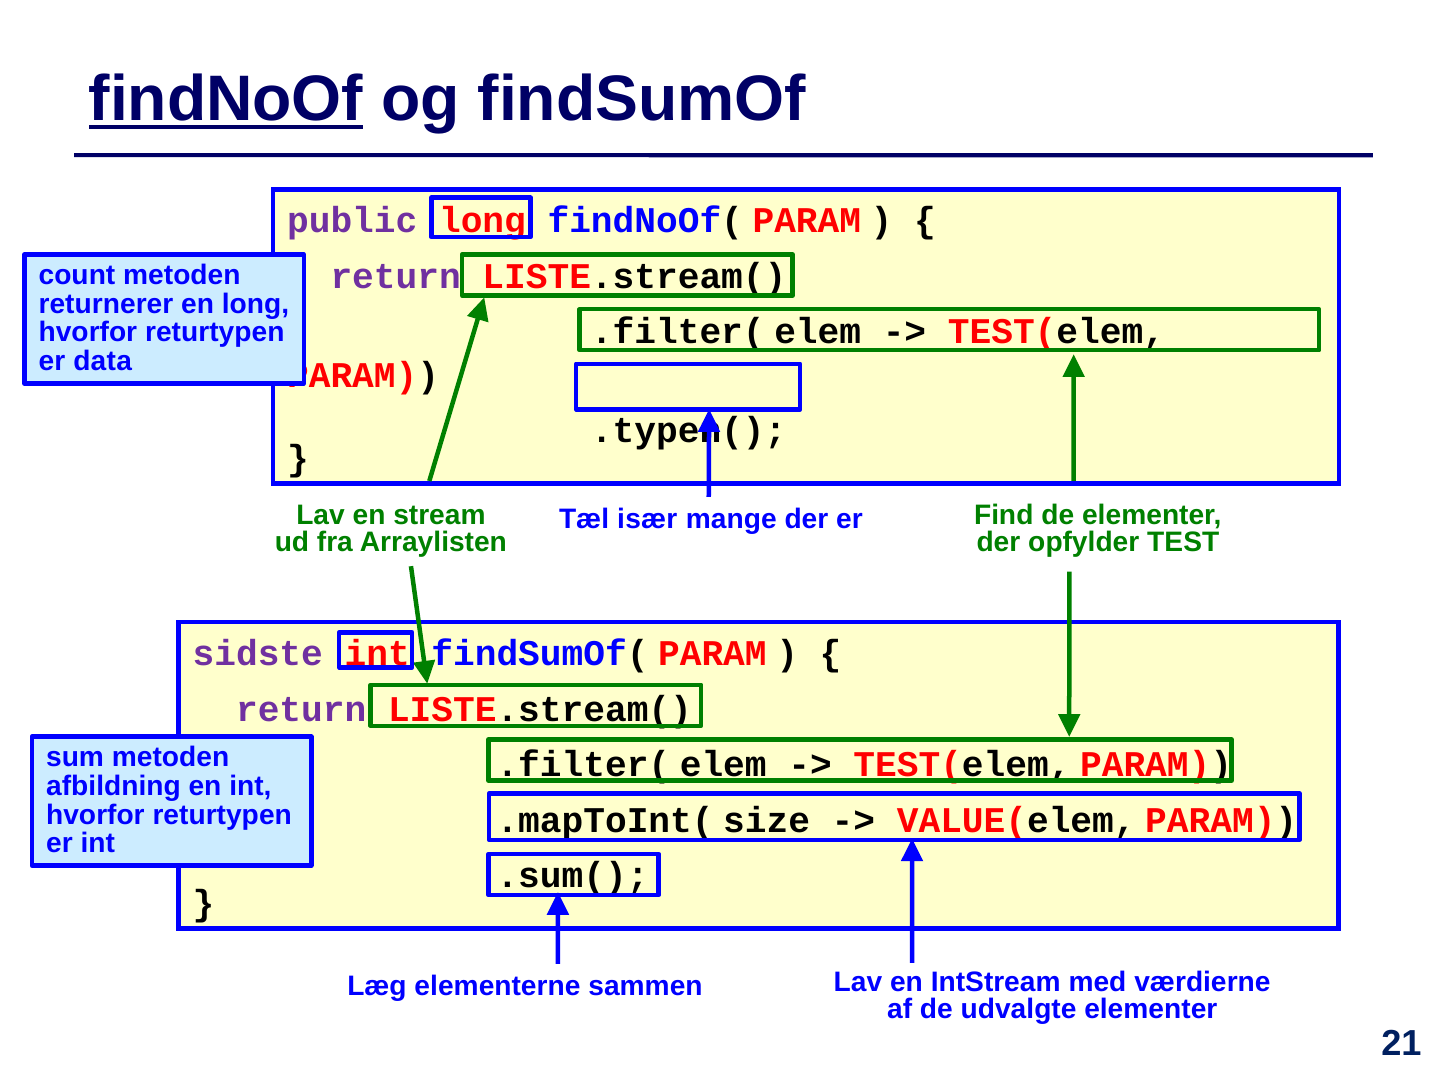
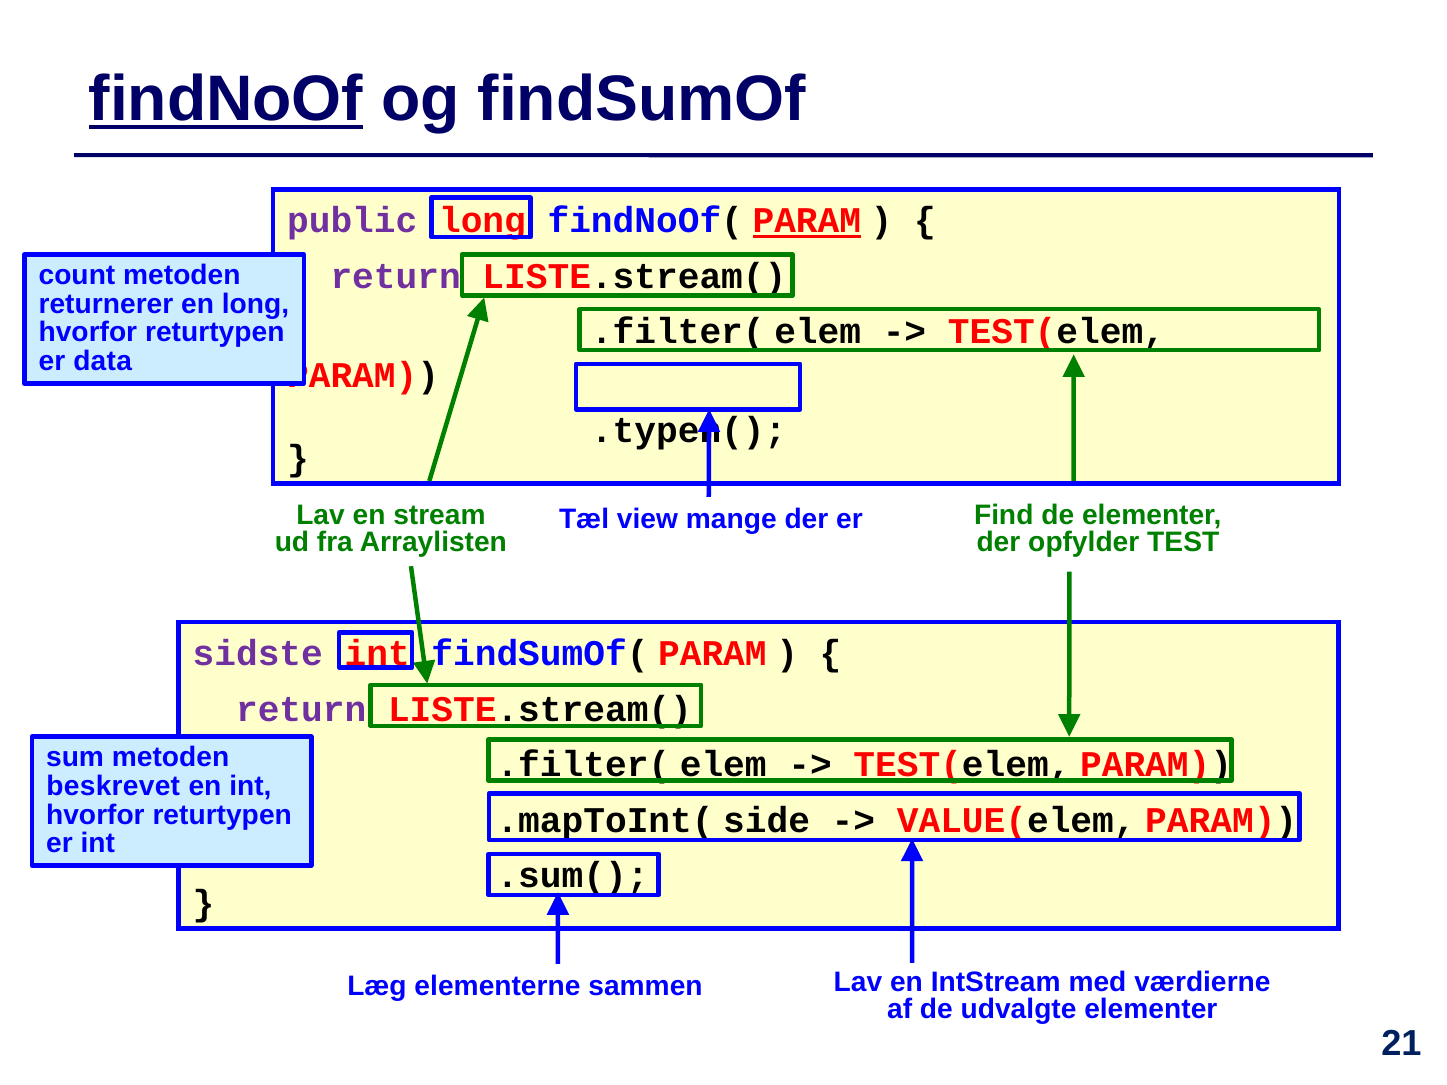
PARAM underline: none -> present (807, 221)
især: især -> view (647, 519)
afbildning: afbildning -> beskrevet (113, 786)
size: size -> side (767, 820)
